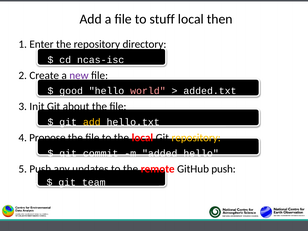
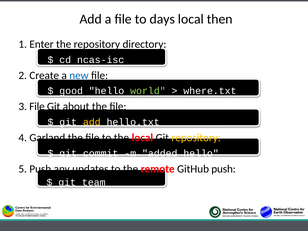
stuff: stuff -> days (162, 19)
new colour: purple -> blue (79, 75)
world colour: pink -> light green (148, 91)
added.txt: added.txt -> where.txt (210, 91)
3 Init: Init -> File (37, 107)
Propose: Propose -> Garland (47, 138)
